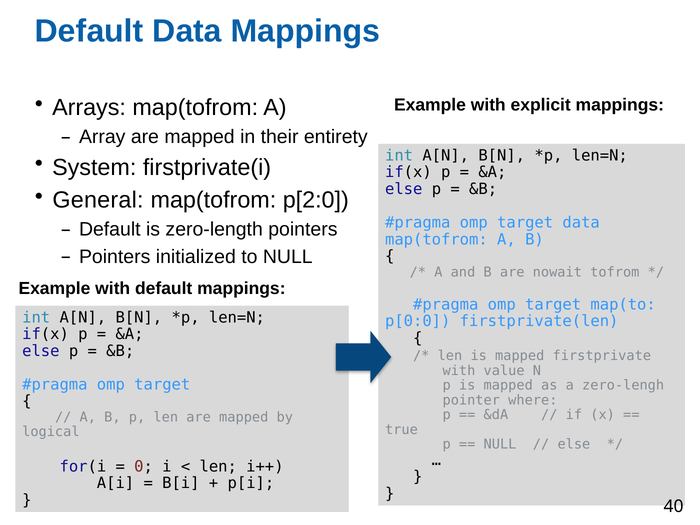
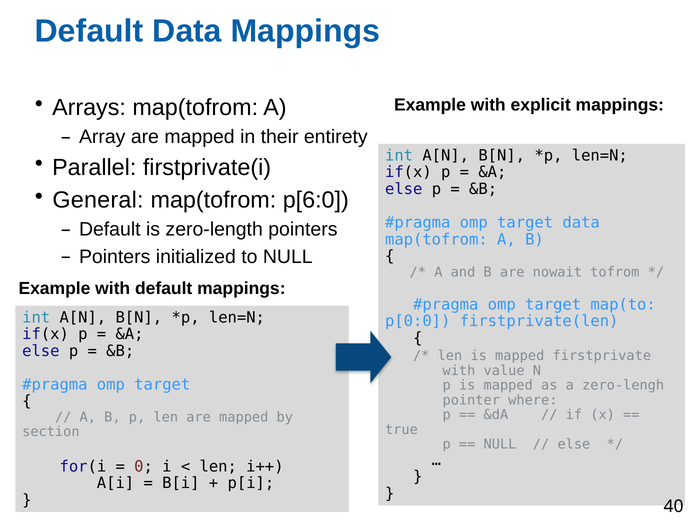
System: System -> Parallel (94, 168)
p[2:0: p[2:0 -> p[6:0 (316, 200)
logical: logical -> section (51, 432)
